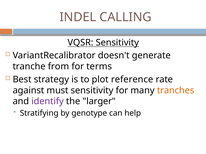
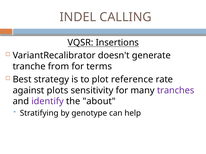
VQSR Sensitivity: Sensitivity -> Insertions (117, 43)
must: must -> plots (57, 91)
tranches colour: orange -> purple (176, 91)
larger: larger -> about (99, 102)
